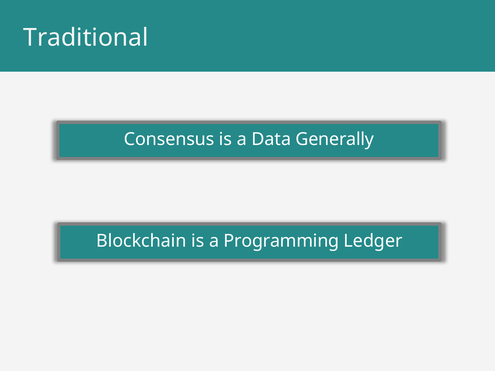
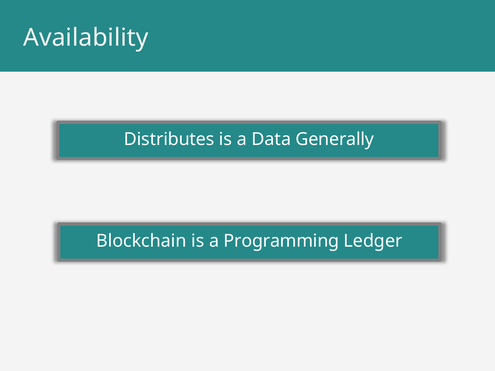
Traditional: Traditional -> Availability (86, 38)
Consensus: Consensus -> Distributes (169, 139)
